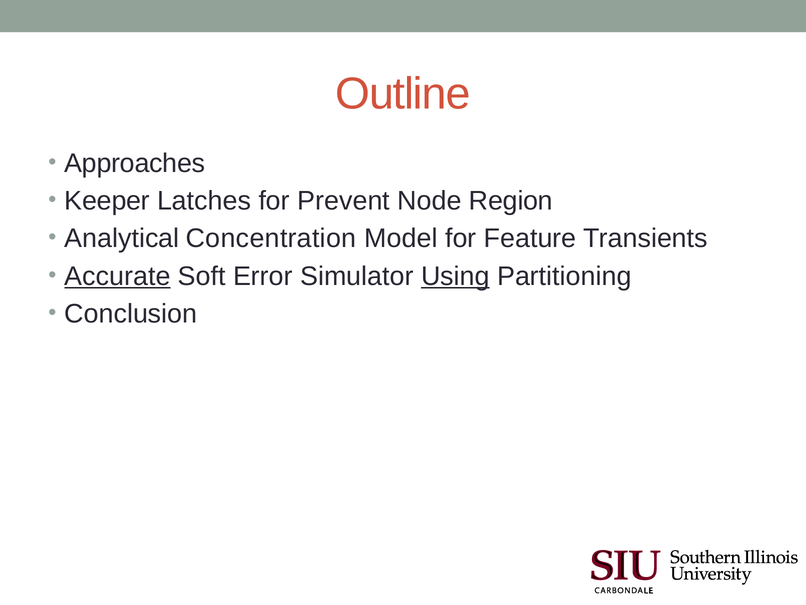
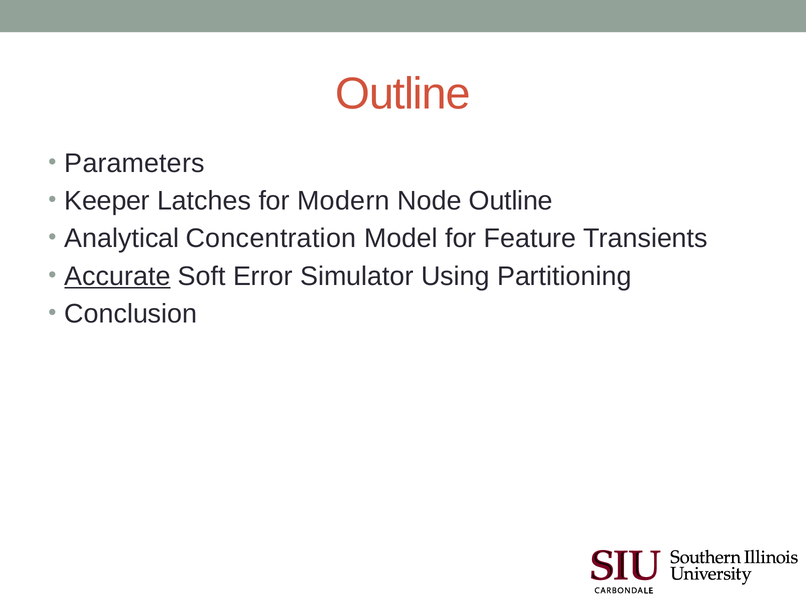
Approaches: Approaches -> Parameters (135, 163)
Prevent: Prevent -> Modern (344, 201)
Node Region: Region -> Outline (511, 201)
Using underline: present -> none (455, 276)
